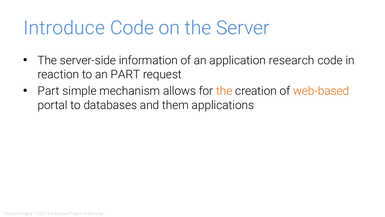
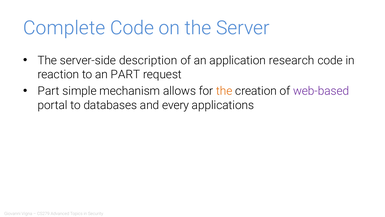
Introduce: Introduce -> Complete (64, 28)
information: information -> description (148, 60)
web-based colour: orange -> purple (321, 91)
them: them -> every (176, 105)
